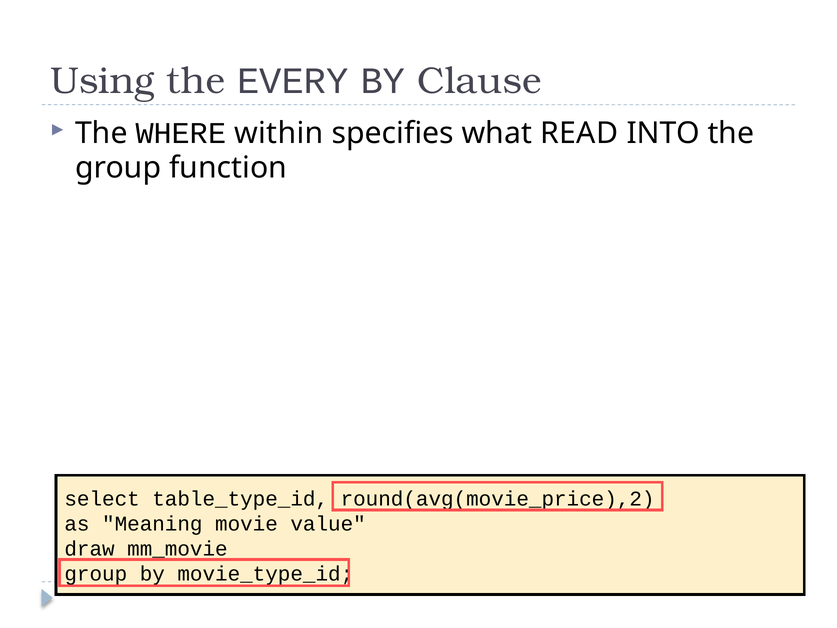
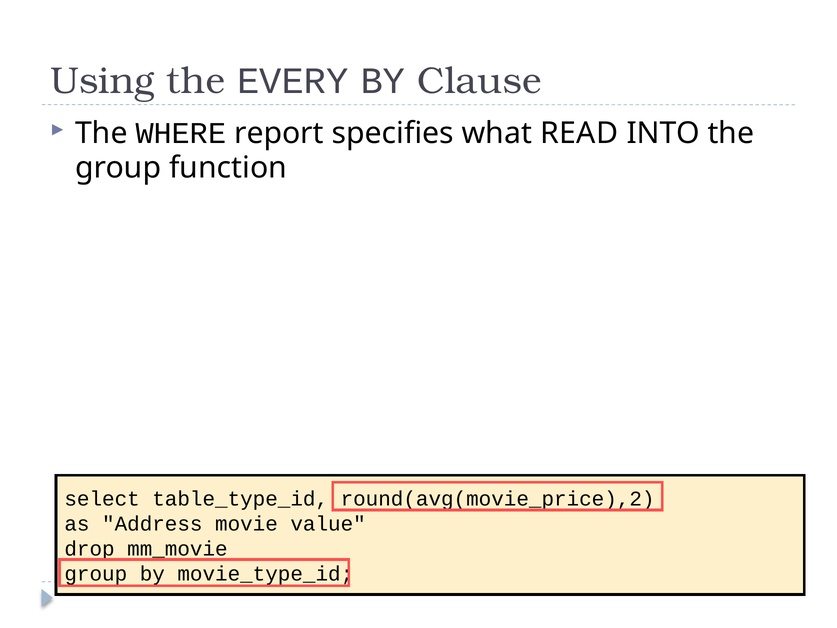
within: within -> report (279, 133)
Meaning: Meaning -> Address (152, 524)
draw: draw -> drop (90, 549)
